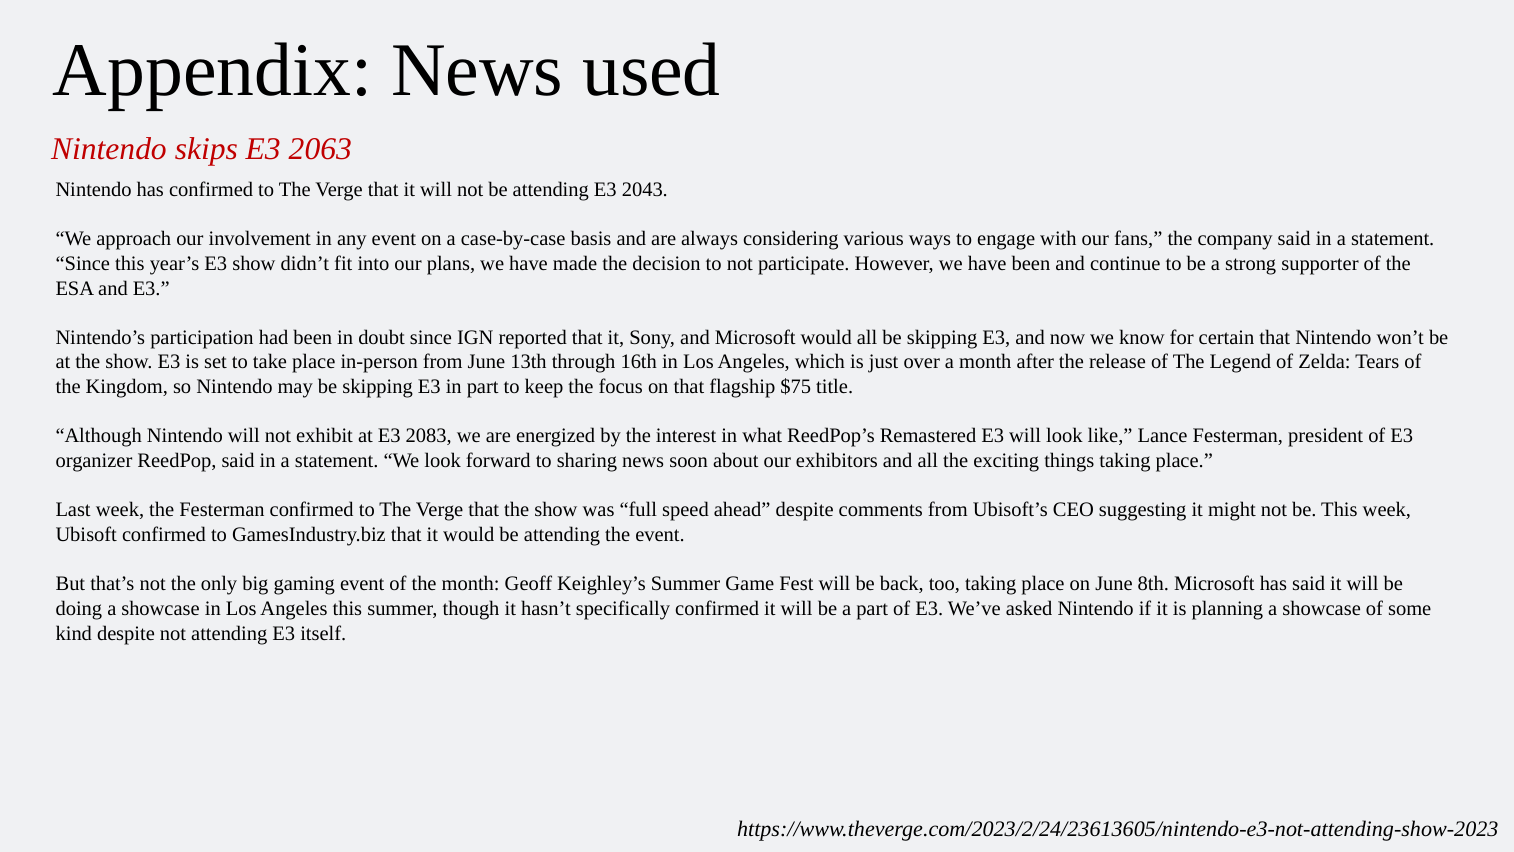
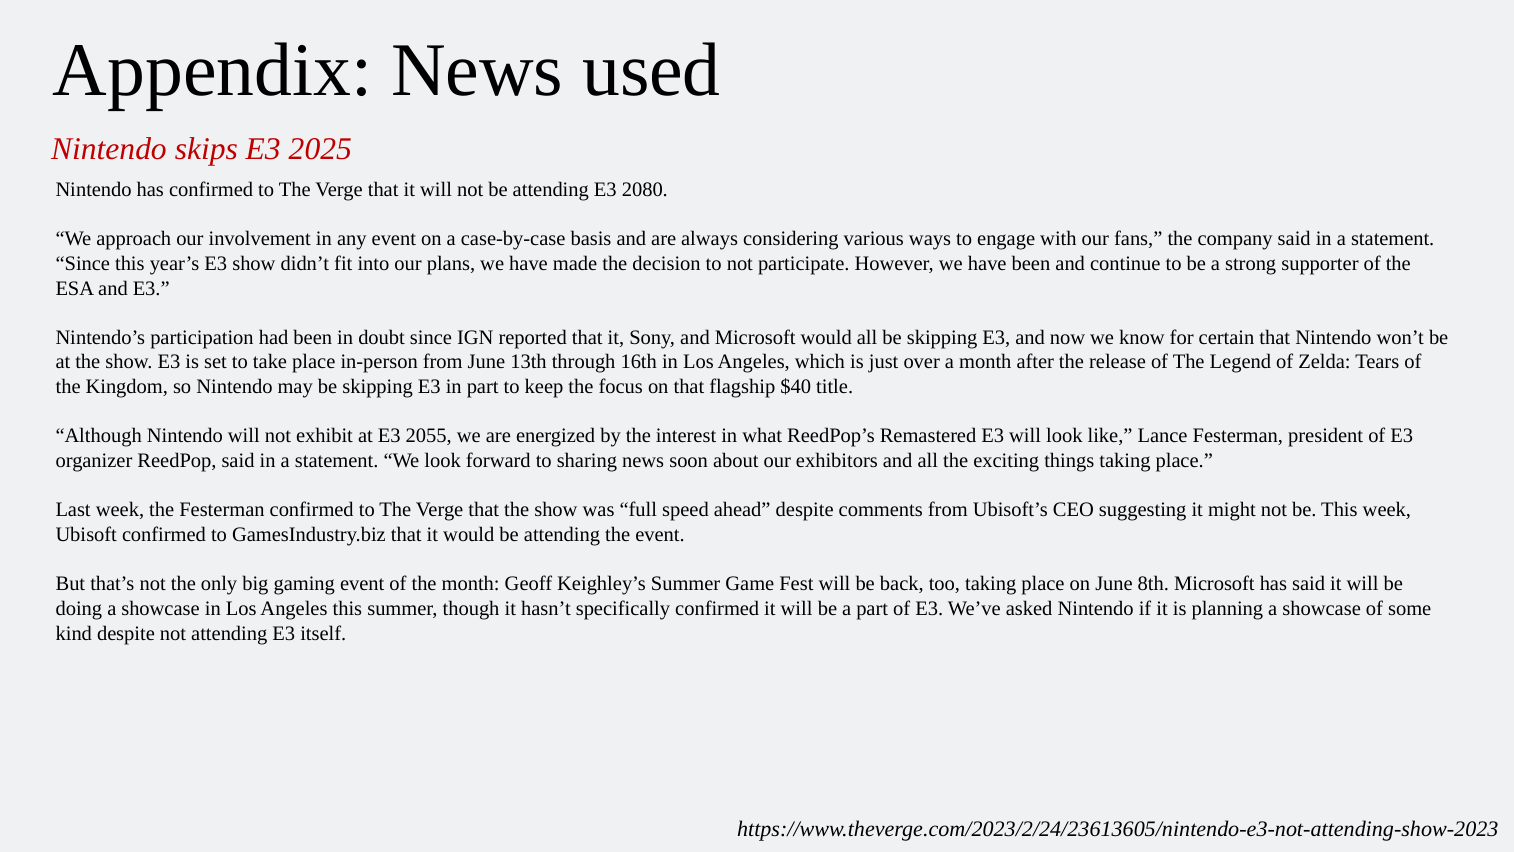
2063: 2063 -> 2025 (320, 149)
2043: 2043 -> 2080 (645, 190)
$75: $75 -> $40 (796, 387)
2083: 2083 -> 2055 (429, 436)
